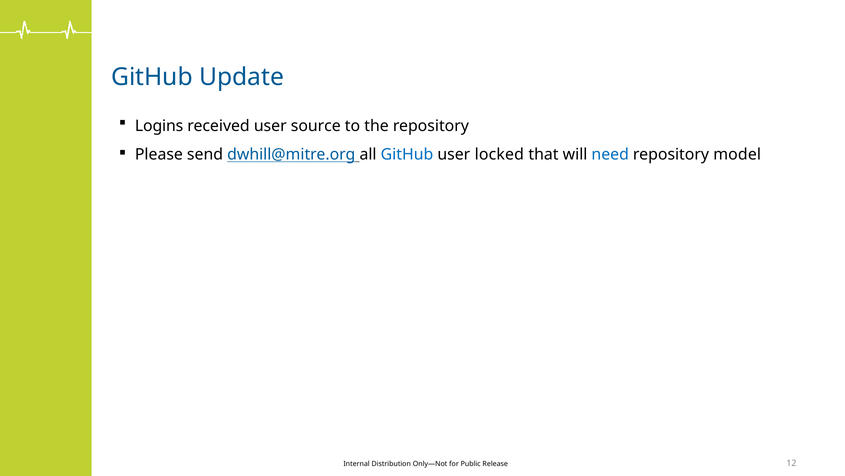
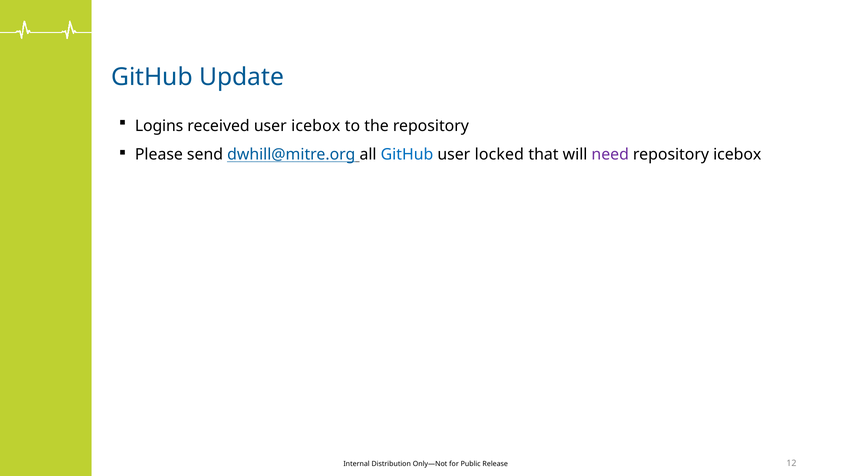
user source: source -> icebox (316, 126)
need colour: blue -> purple (610, 154)
repository model: model -> icebox (737, 154)
